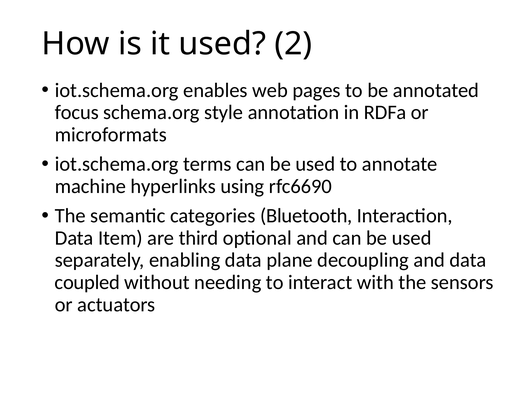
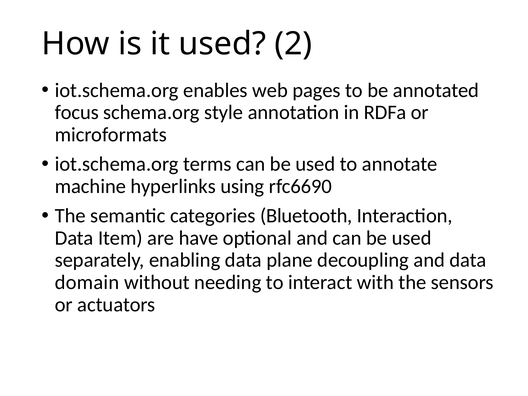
third: third -> have (199, 238)
coupled: coupled -> domain (87, 282)
